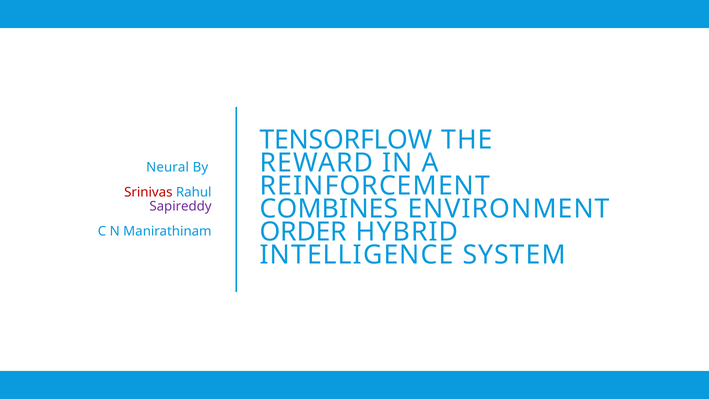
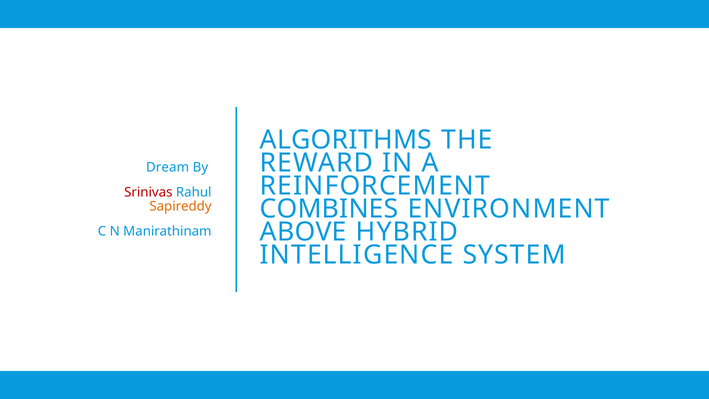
TENSORFLOW: TENSORFLOW -> ALGORITHMS (346, 140)
Neural: Neural -> Dream (168, 167)
Sapireddy colour: purple -> orange (181, 207)
ORDER: ORDER -> ABOVE (303, 232)
